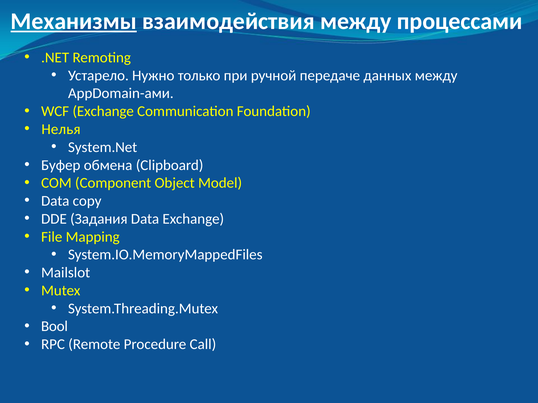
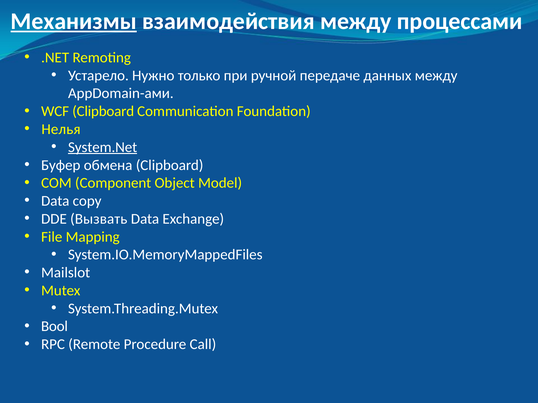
WCF Exchange: Exchange -> Clipboard (103, 111)
System.Net underline: none -> present (103, 147)
Задания: Задания -> Вызвать (99, 219)
